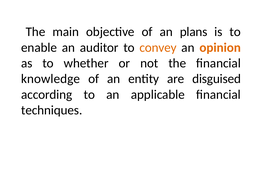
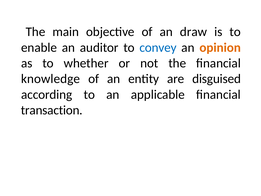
plans: plans -> draw (193, 32)
convey colour: orange -> blue (158, 47)
techniques: techniques -> transaction (52, 110)
